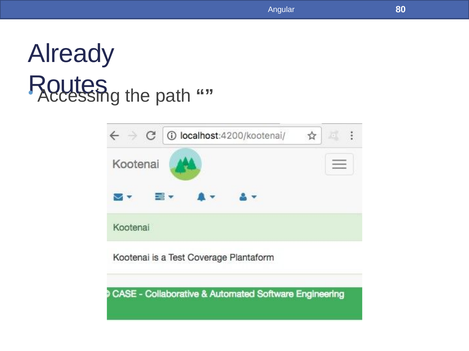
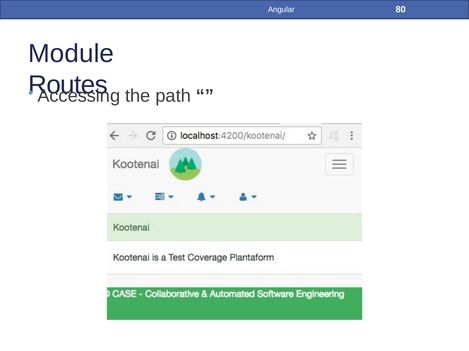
Already: Already -> Module (71, 54)
